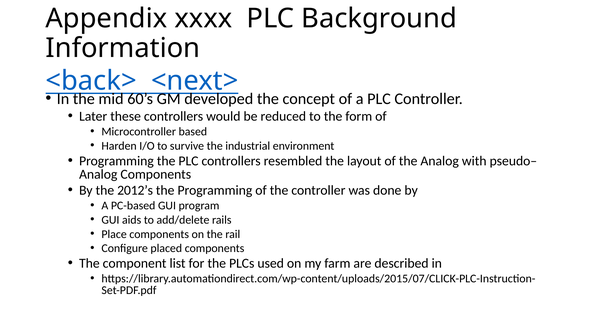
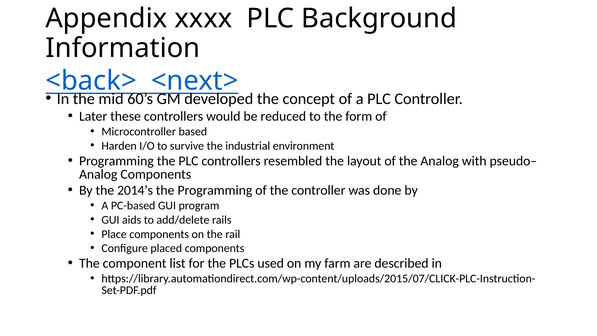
2012’s: 2012’s -> 2014’s (135, 190)
